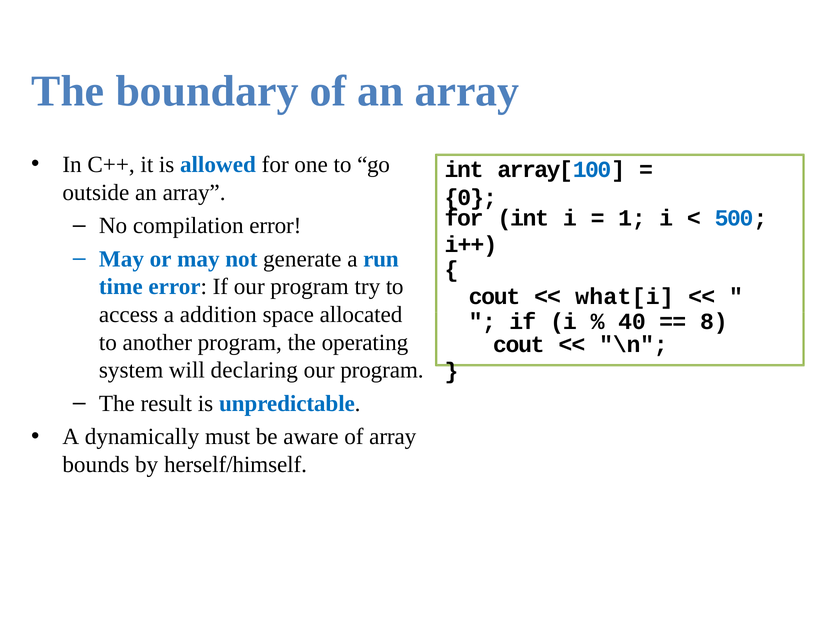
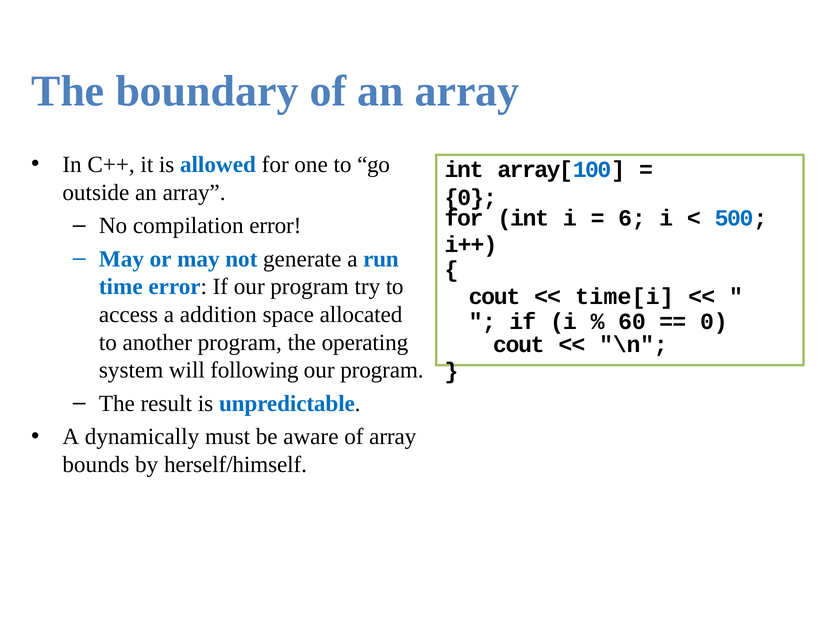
1: 1 -> 6 (632, 218)
what[i: what[i -> time[i (625, 296)
40: 40 -> 60 (632, 321)
8: 8 -> 0 (714, 321)
declaring: declaring -> following (254, 370)
